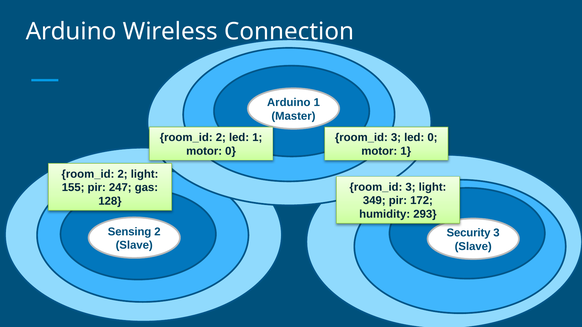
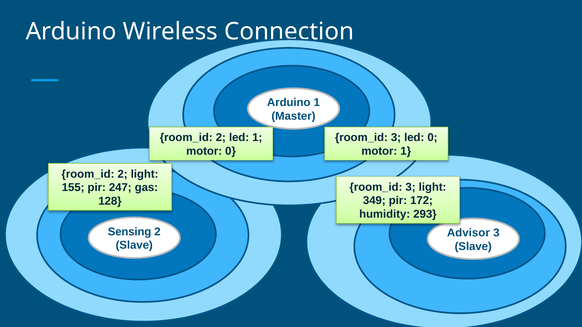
Security: Security -> Advisor (468, 233)
